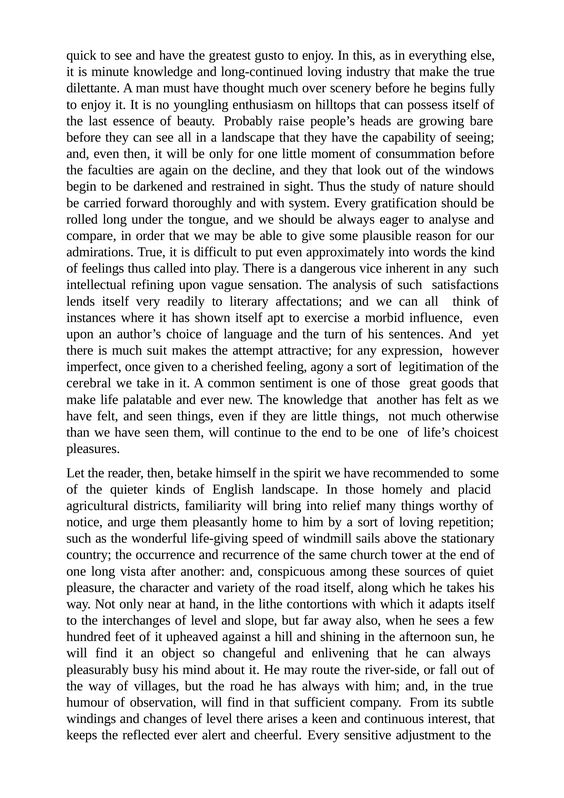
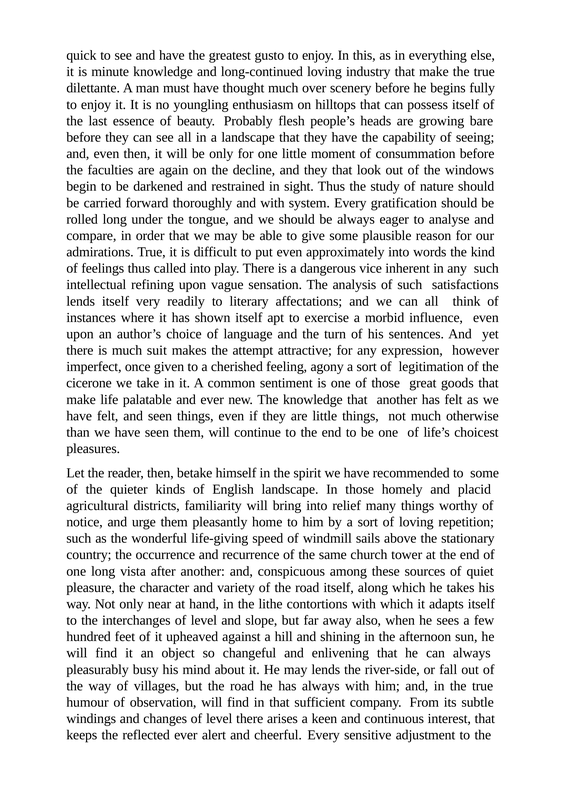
raise: raise -> flesh (292, 121)
cerebral: cerebral -> cicerone (89, 383)
may route: route -> lends (326, 670)
